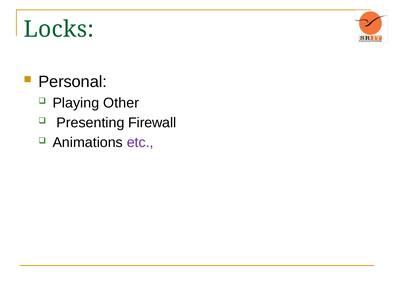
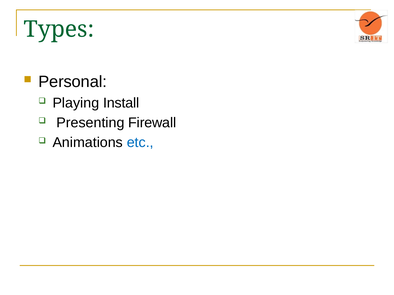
Locks: Locks -> Types (59, 29)
Other: Other -> Install (121, 103)
etc colour: purple -> blue (140, 143)
